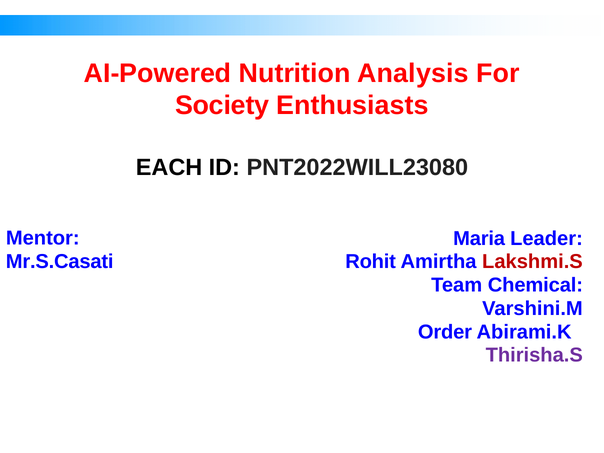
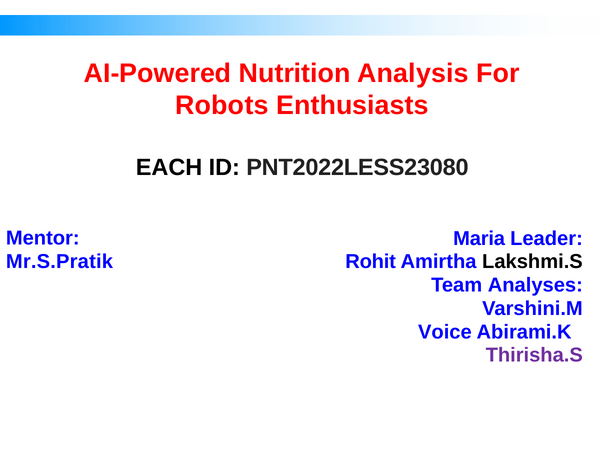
Society: Society -> Robots (222, 106)
PNT2022WILL23080: PNT2022WILL23080 -> PNT2022LESS23080 (357, 168)
Mr.S.Casati: Mr.S.Casati -> Mr.S.Pratik (59, 262)
Lakshmi.S colour: red -> black (532, 262)
Chemical: Chemical -> Analyses (535, 285)
Order: Order -> Voice (445, 332)
